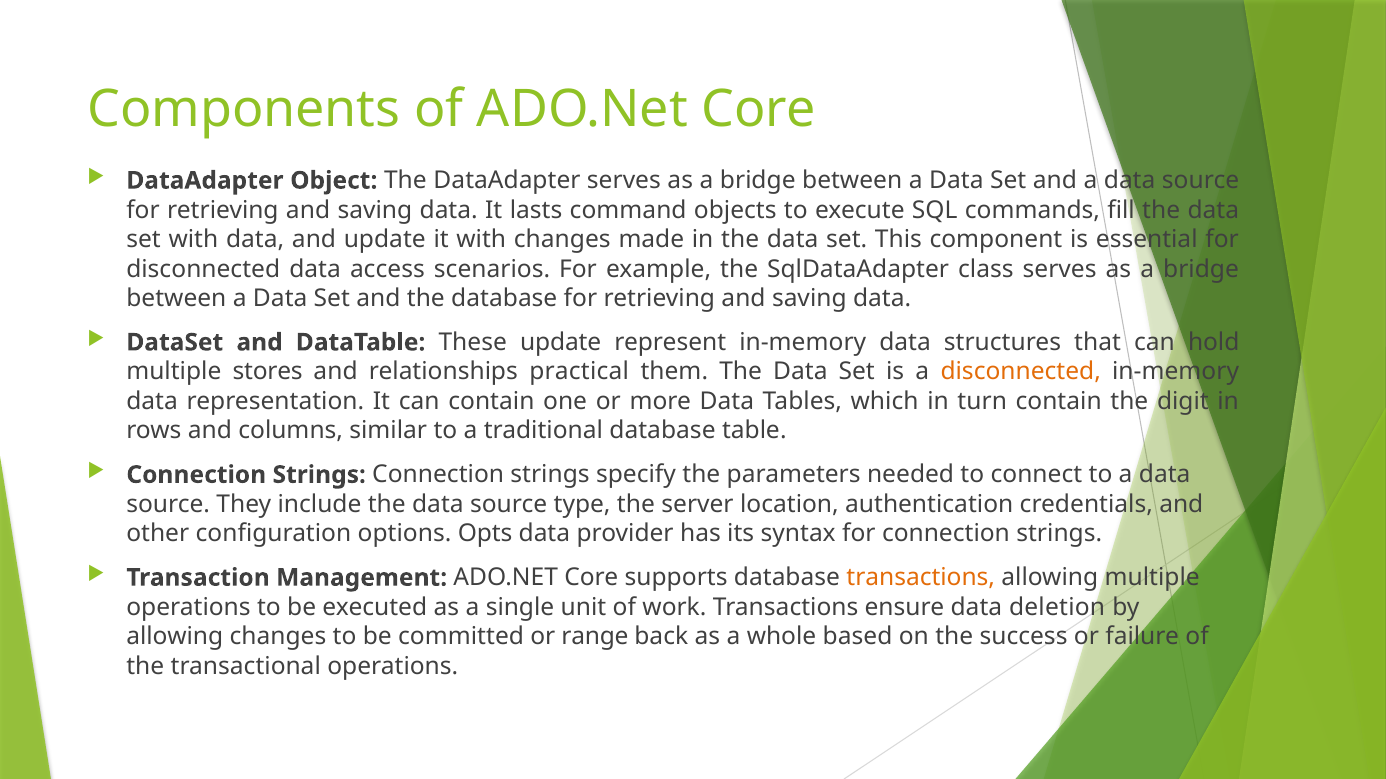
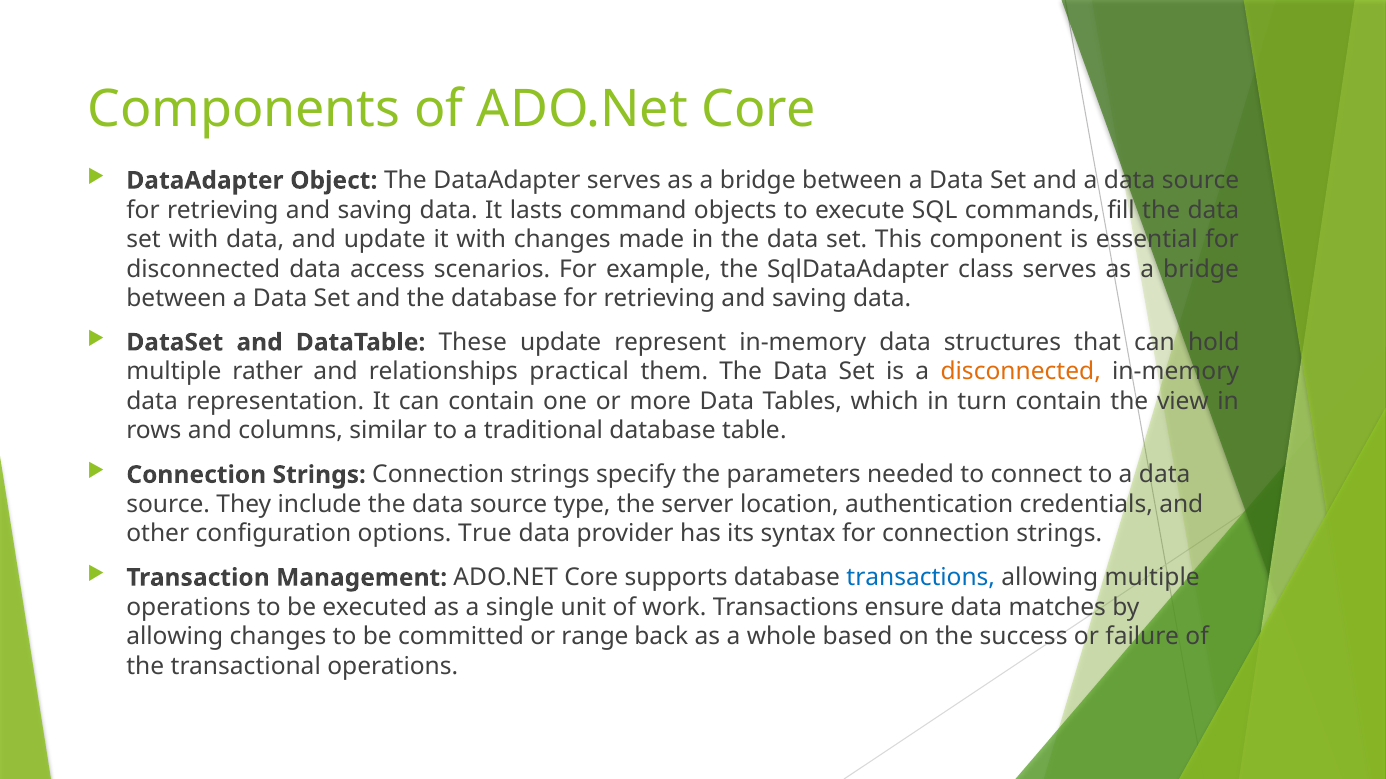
stores: stores -> rather (268, 372)
digit: digit -> view (1183, 402)
Opts: Opts -> True (485, 534)
transactions colour: orange -> blue (921, 578)
deletion: deletion -> matches (1057, 608)
